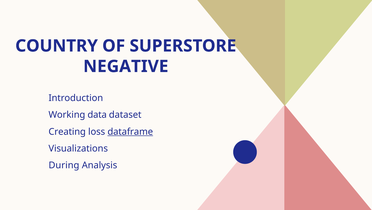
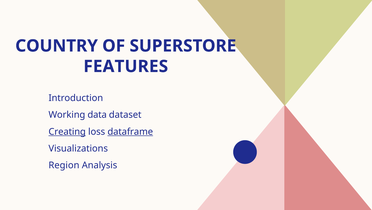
NEGATIVE: NEGATIVE -> FEATURES (126, 66)
Creating underline: none -> present (67, 131)
During: During -> Region (64, 165)
